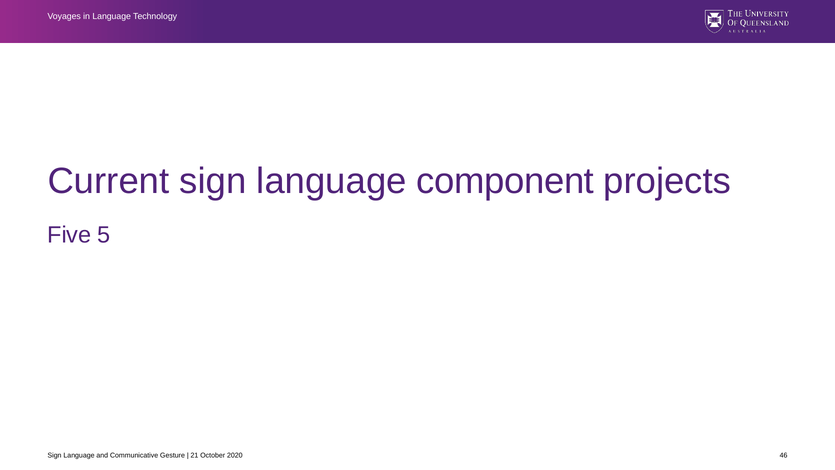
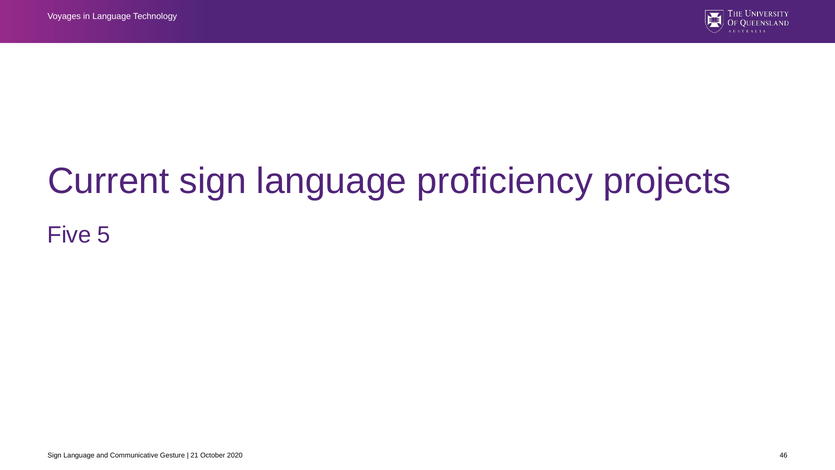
component: component -> proficiency (505, 181)
